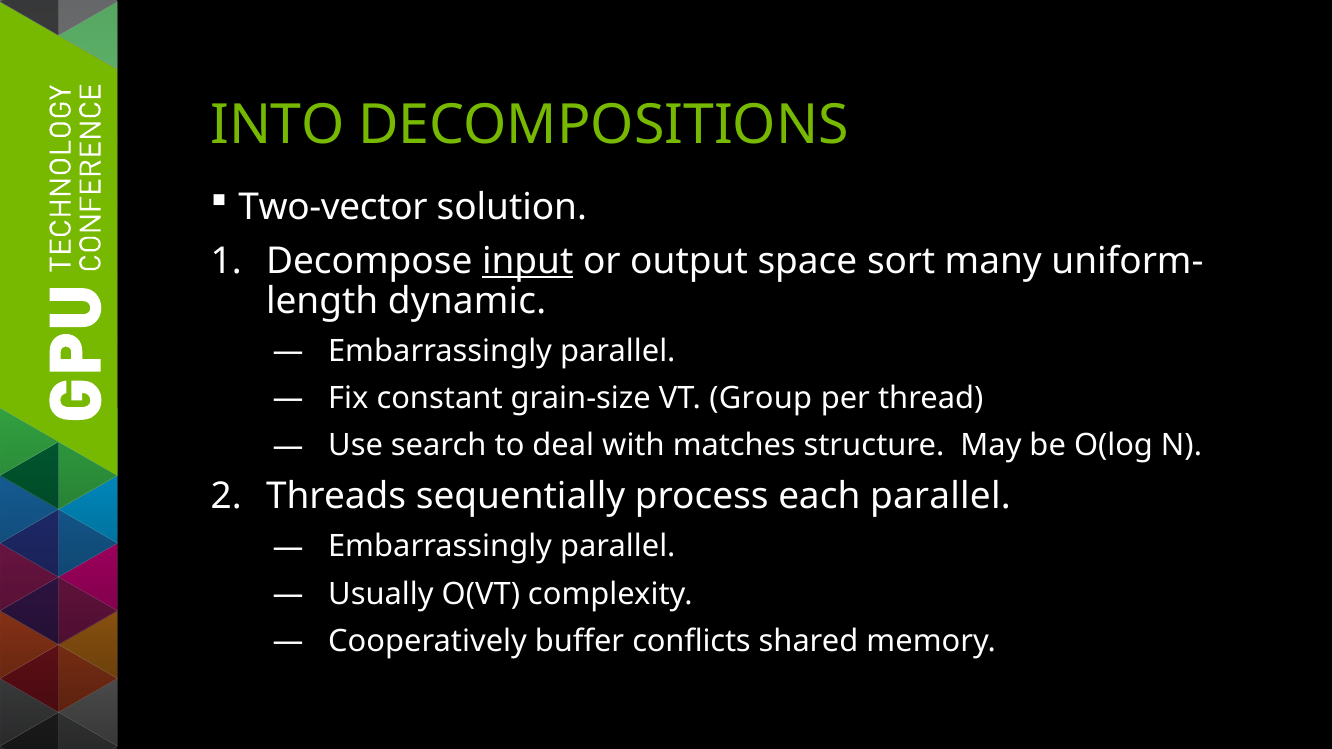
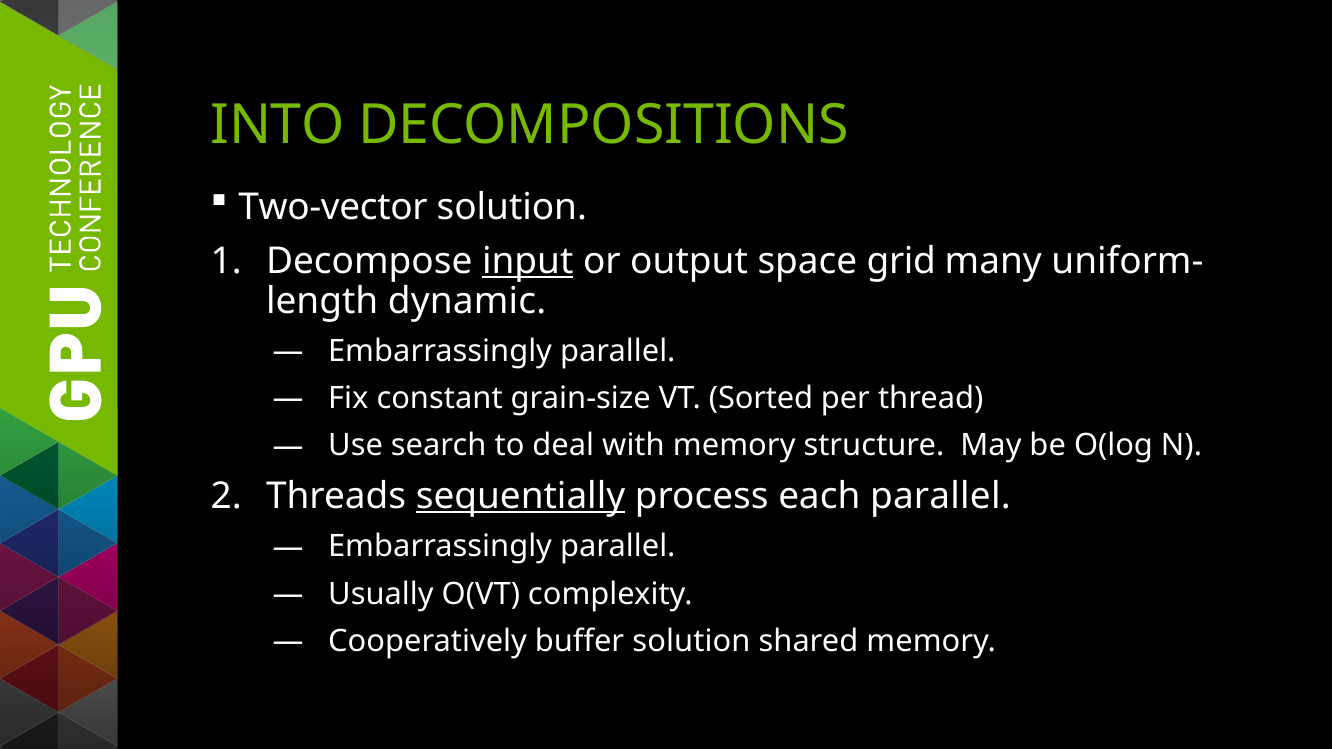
sort: sort -> grid (901, 261)
Group: Group -> Sorted (761, 399)
with matches: matches -> memory (734, 446)
sequentially underline: none -> present (520, 496)
buffer conflicts: conflicts -> solution (691, 641)
